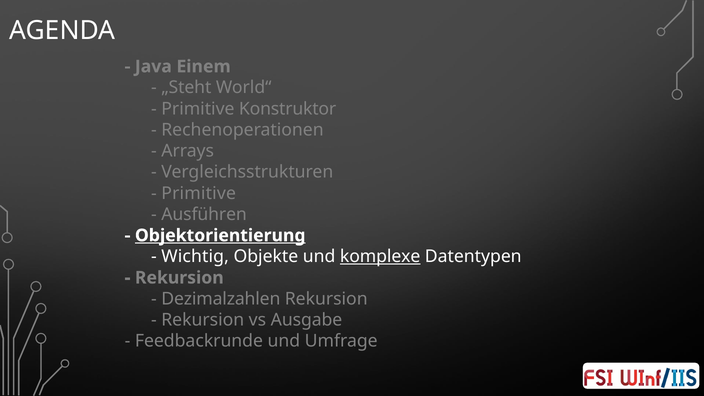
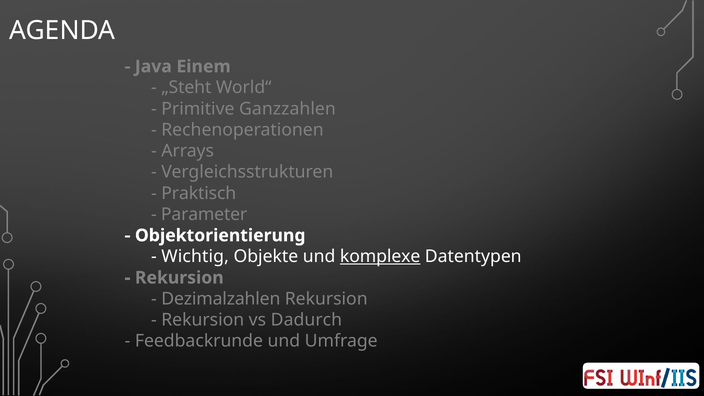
Konstruktor: Konstruktor -> Ganzzahlen (287, 109)
Primitive: Primitive -> Praktisch (199, 193)
Ausführen: Ausführen -> Parameter (204, 214)
Objektorientierung underline: present -> none (220, 235)
Ausgabe: Ausgabe -> Dadurch (306, 320)
